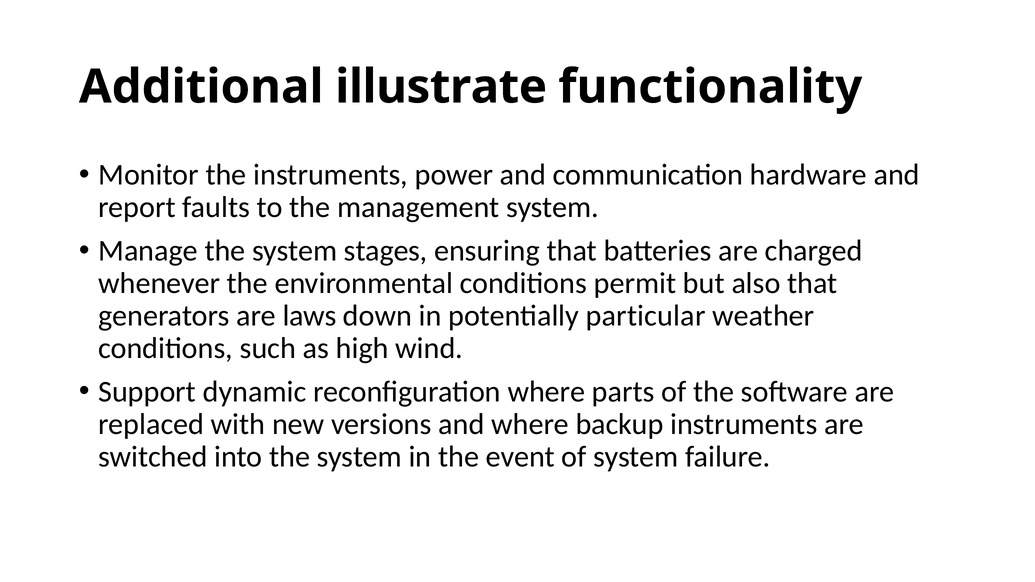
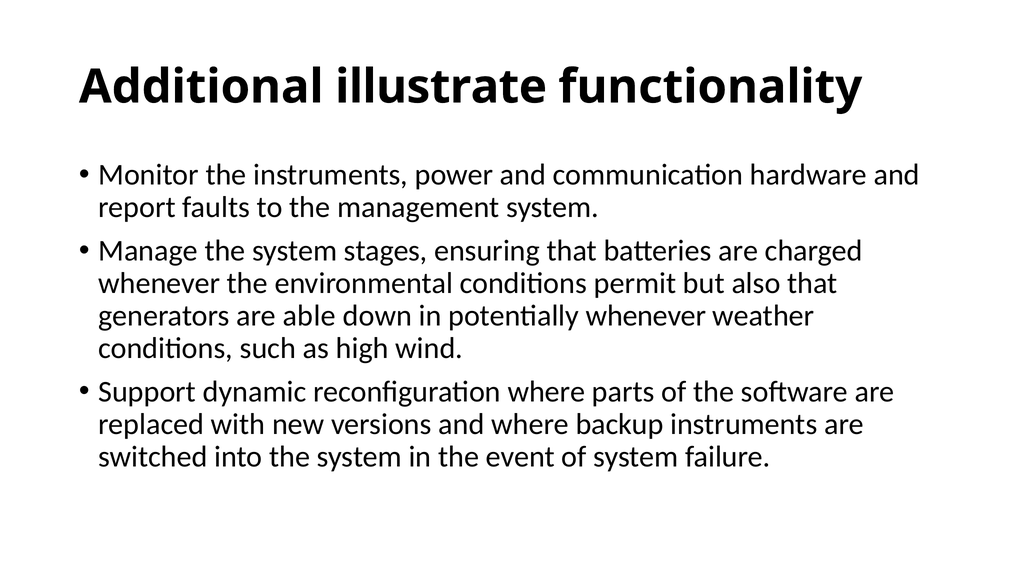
laws: laws -> able (309, 316)
potentially particular: particular -> whenever (646, 316)
